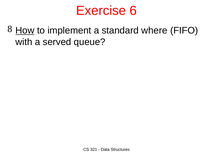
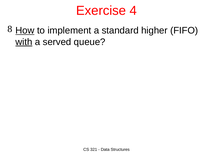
6: 6 -> 4 (133, 11)
where: where -> higher (154, 30)
with underline: none -> present (24, 42)
